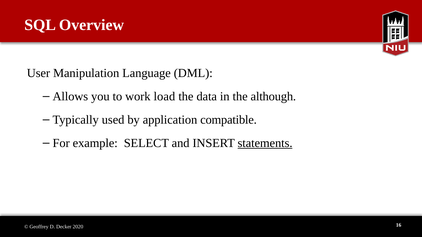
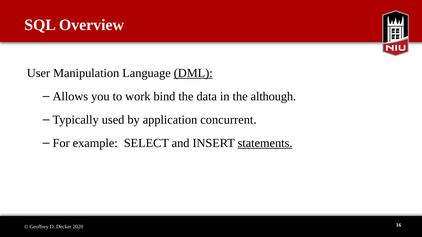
DML underline: none -> present (193, 73)
load: load -> bind (164, 97)
compatible: compatible -> concurrent (228, 120)
